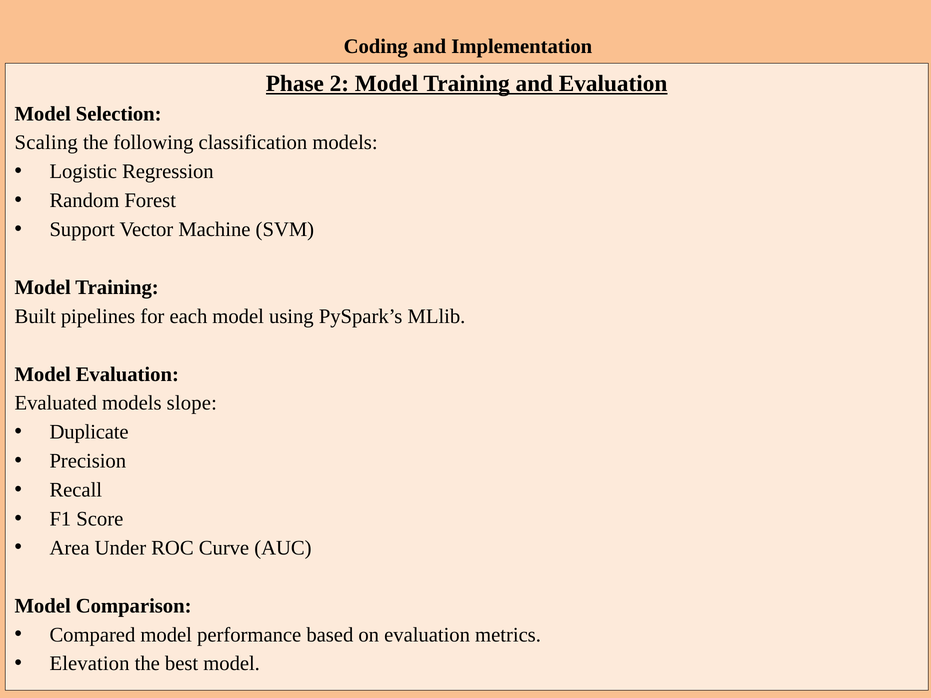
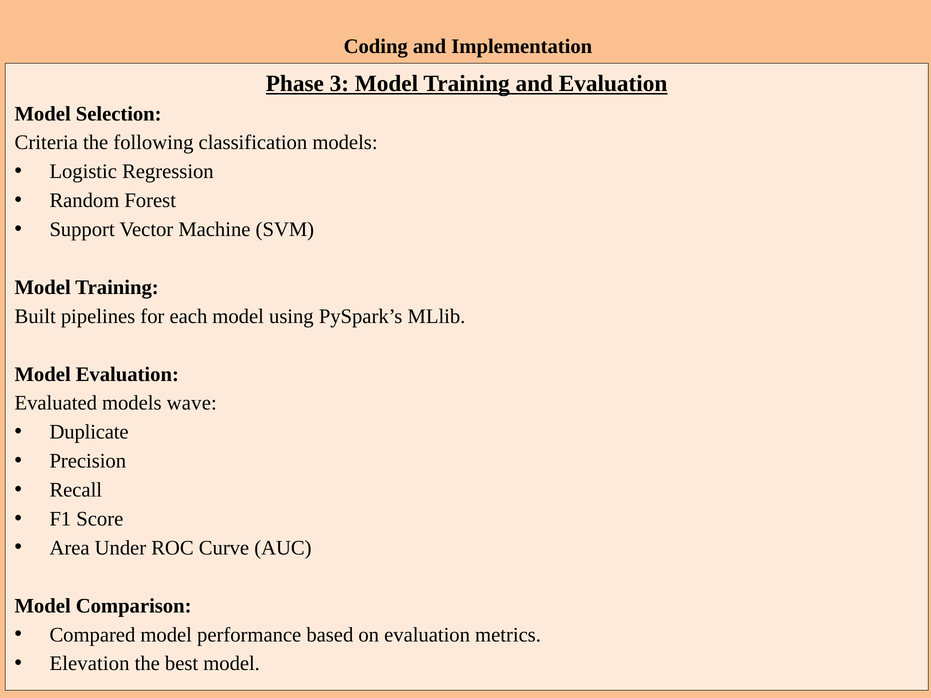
2: 2 -> 3 (339, 83)
Scaling: Scaling -> Criteria (46, 143)
slope: slope -> wave (192, 403)
